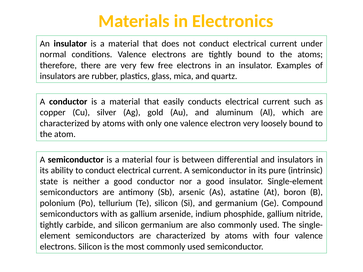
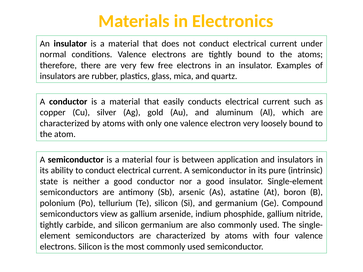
differential: differential -> application (238, 160)
semiconductors with: with -> view (109, 214)
